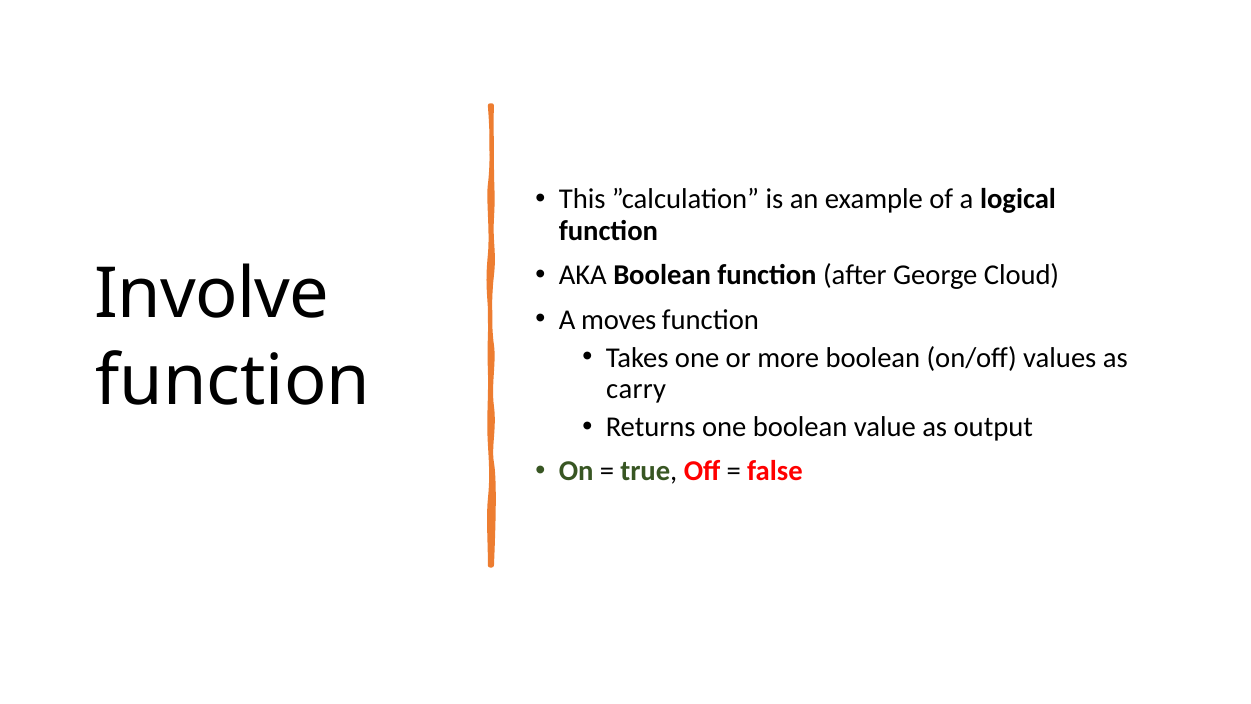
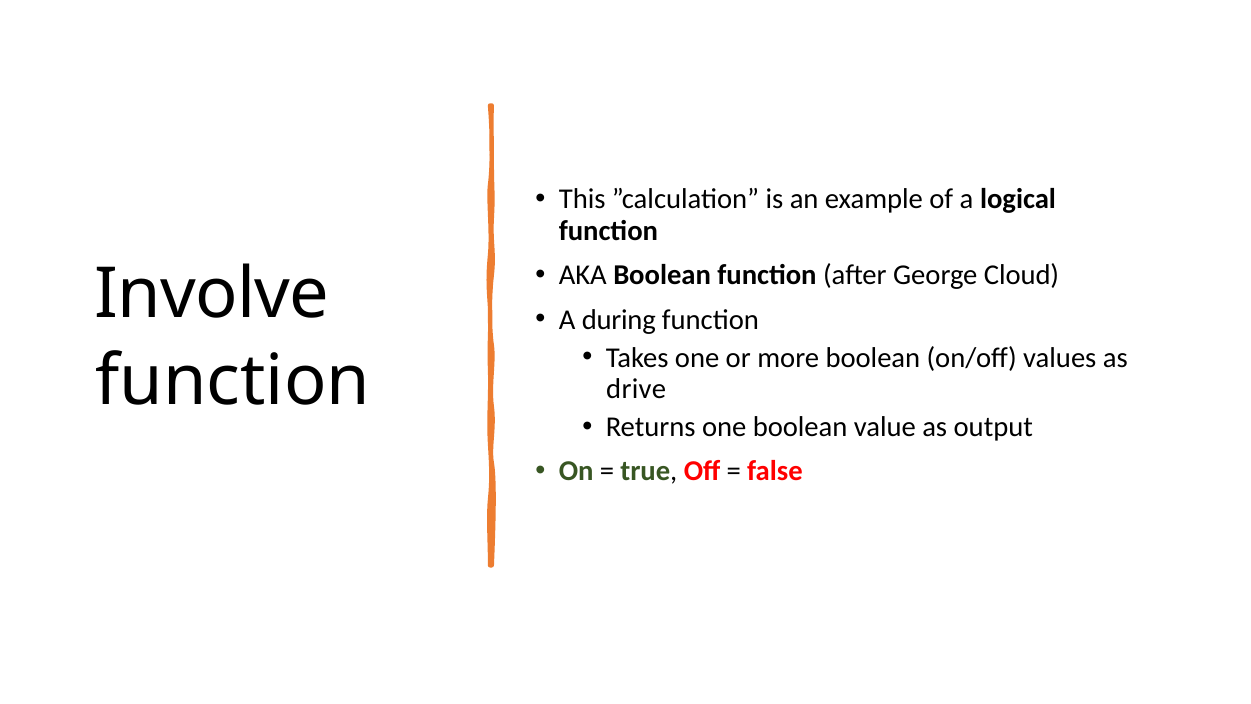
moves: moves -> during (619, 320)
carry: carry -> drive (636, 389)
